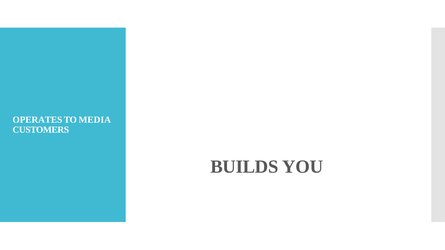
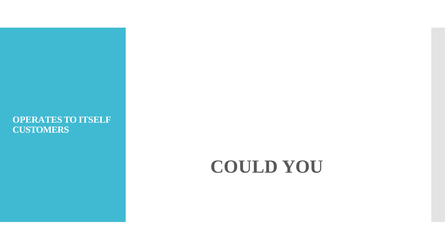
MEDIA: MEDIA -> ITSELF (95, 120)
BUILDS: BUILDS -> COULD (244, 167)
